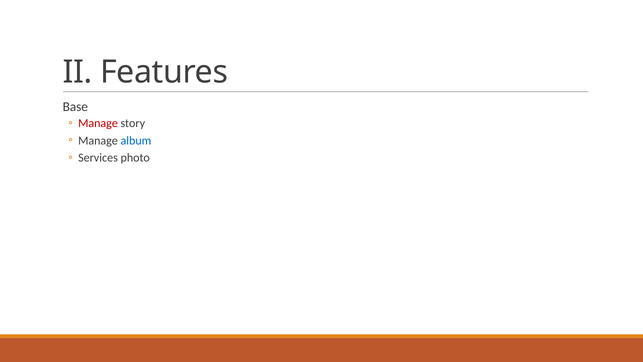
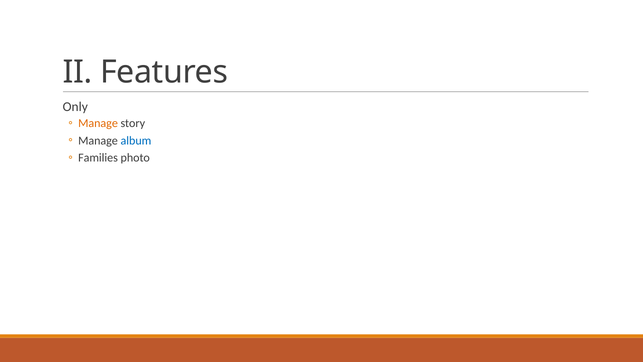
Base: Base -> Only (75, 107)
Manage colour: red -> orange (98, 123)
Services: Services -> Families (98, 157)
